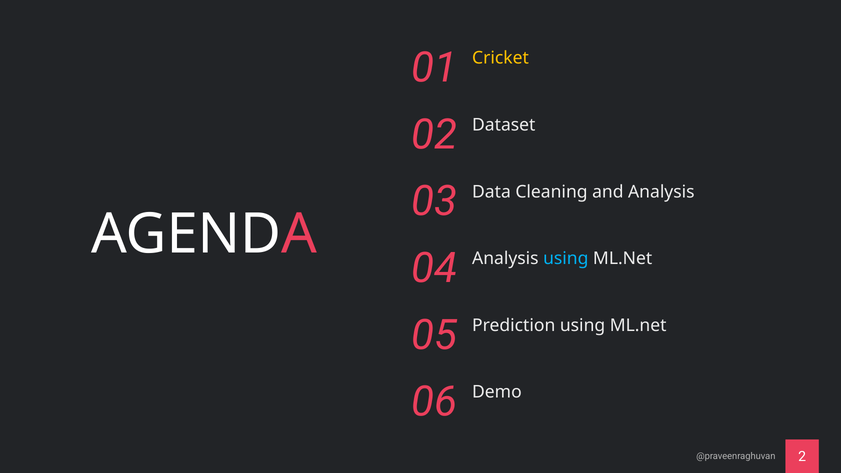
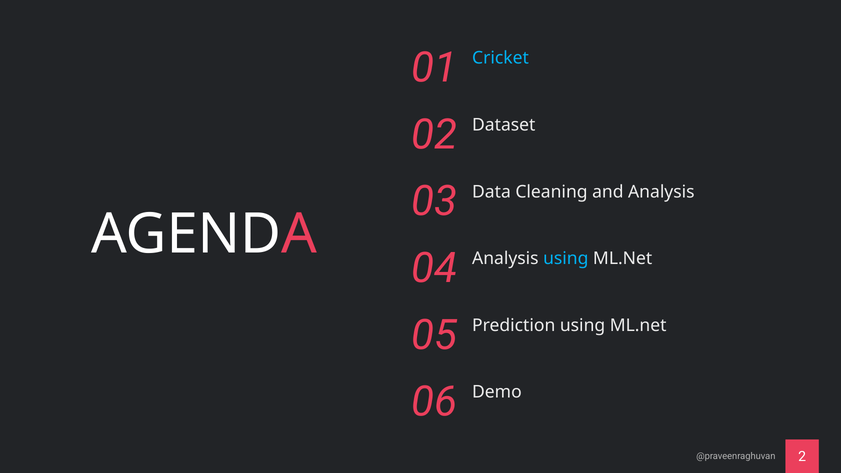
Cricket colour: yellow -> light blue (500, 58)
